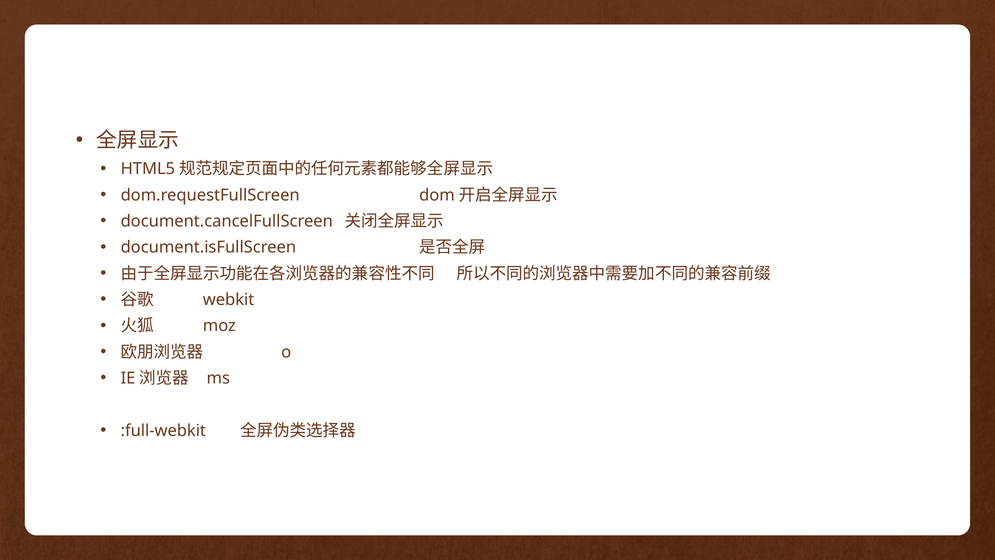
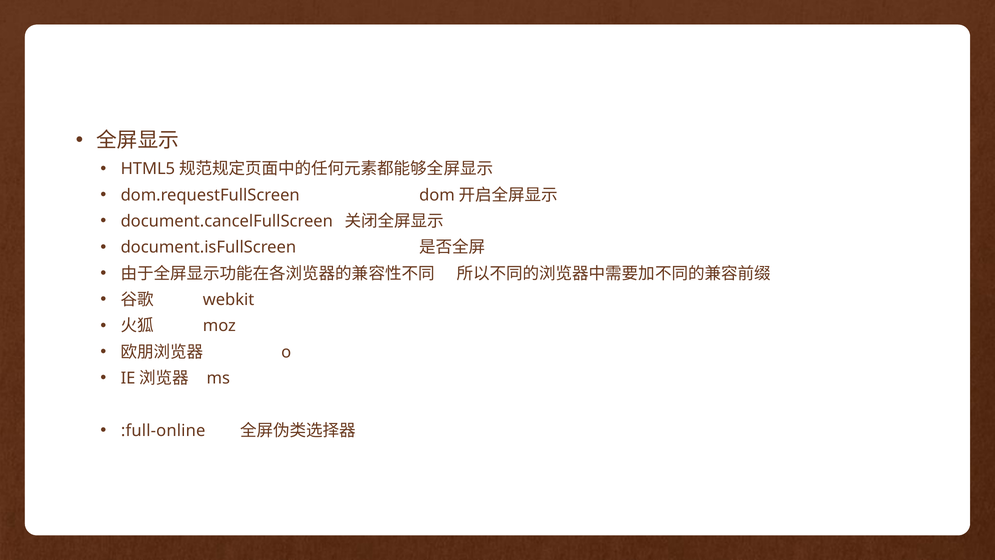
:full-webkit: :full-webkit -> :full-online (163, 430)
